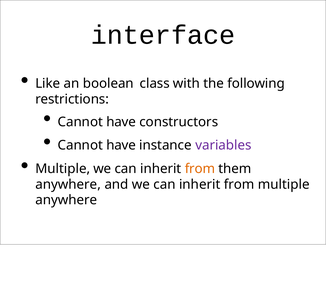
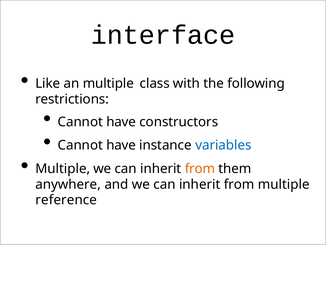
an boolean: boolean -> multiple (108, 84)
variables colour: purple -> blue (223, 145)
anywhere: anywhere -> reference (66, 200)
